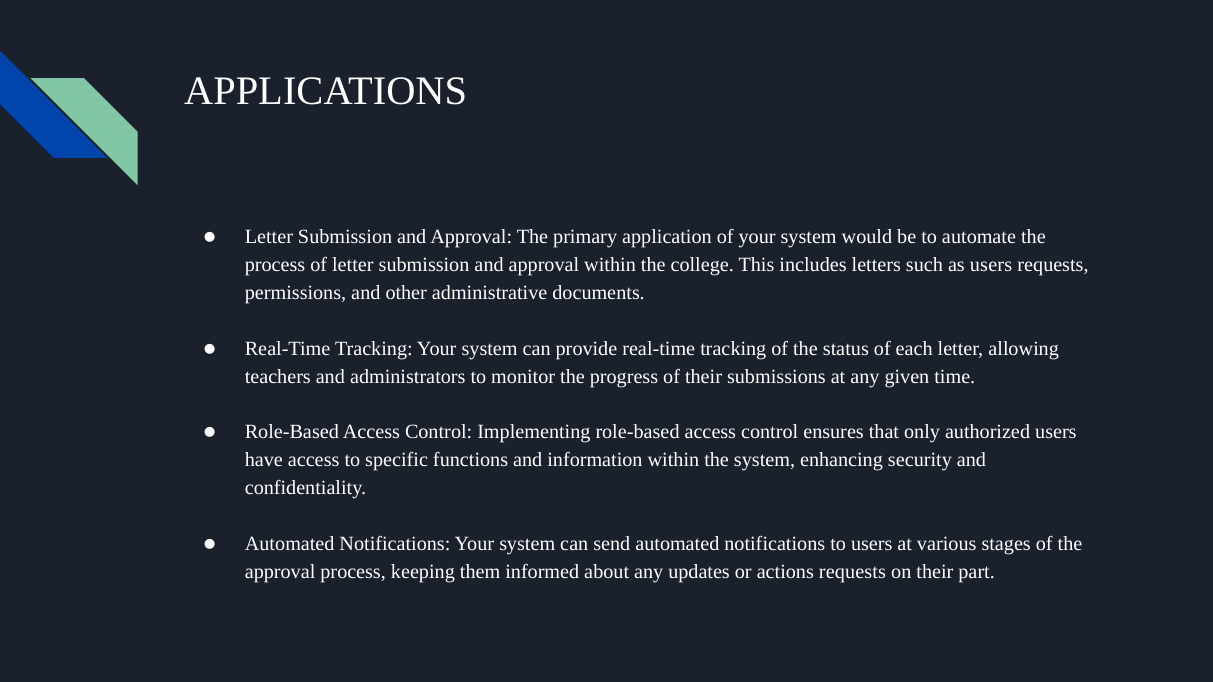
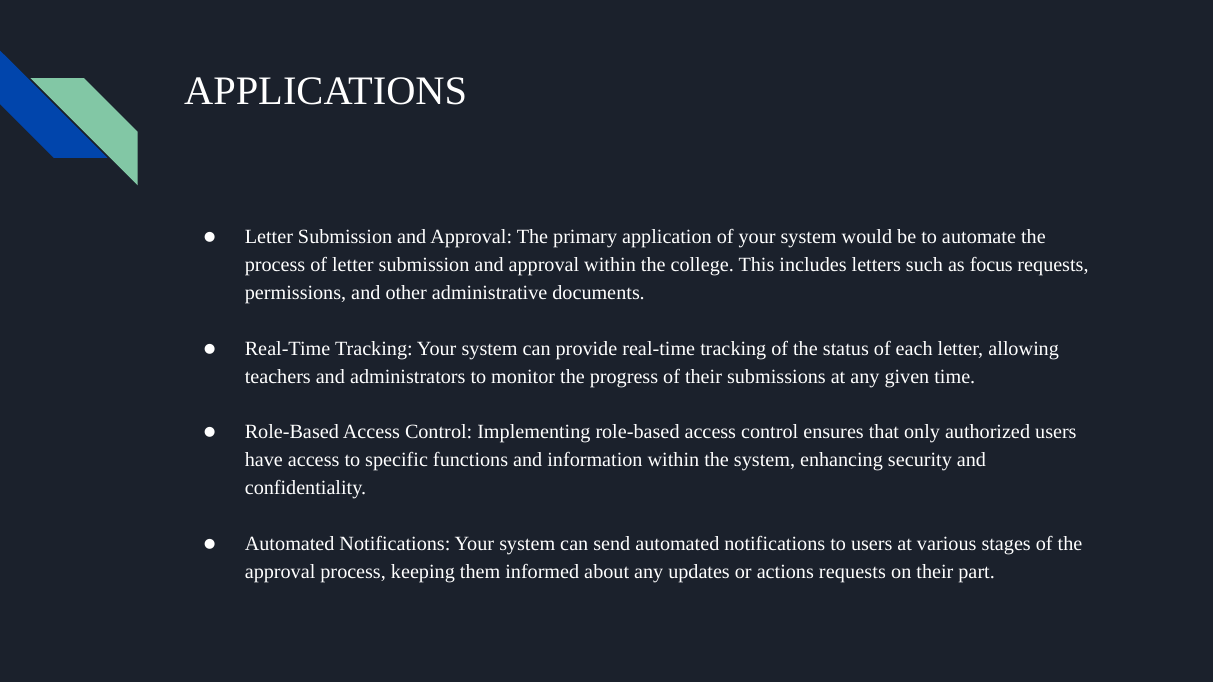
as users: users -> focus (991, 265)
